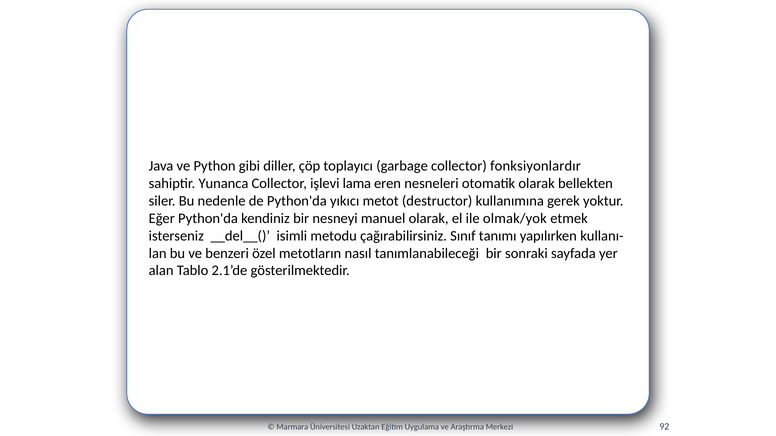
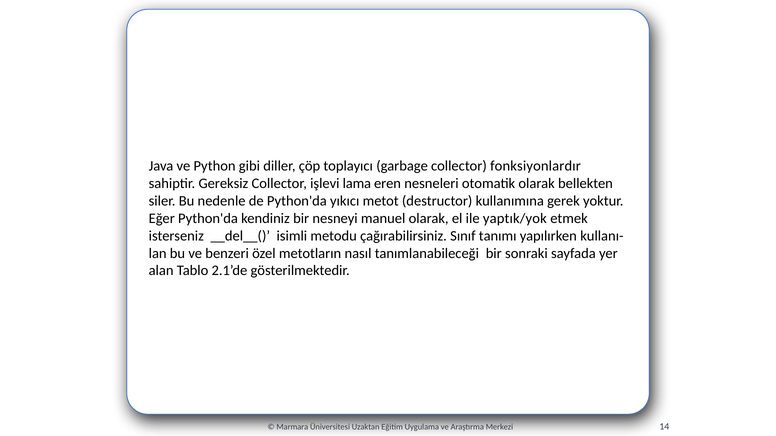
Yunanca: Yunanca -> Gereksiz (223, 184)
olmak/yok: olmak/yok -> yaptık/yok (515, 219)
92: 92 -> 14 (664, 427)
